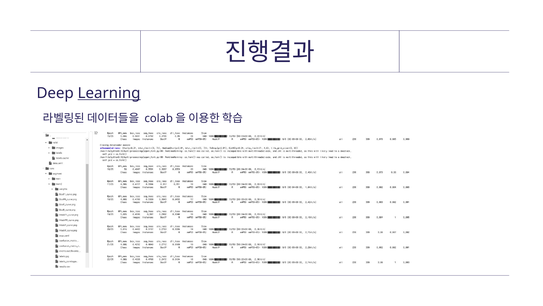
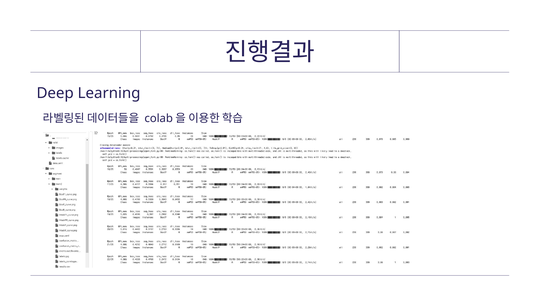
Learning underline: present -> none (109, 93)
